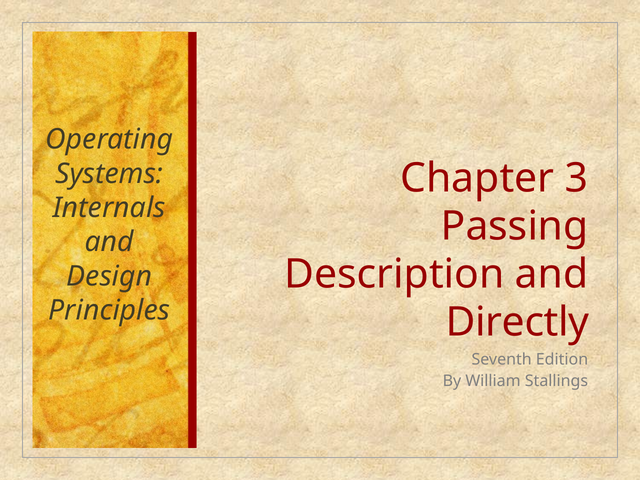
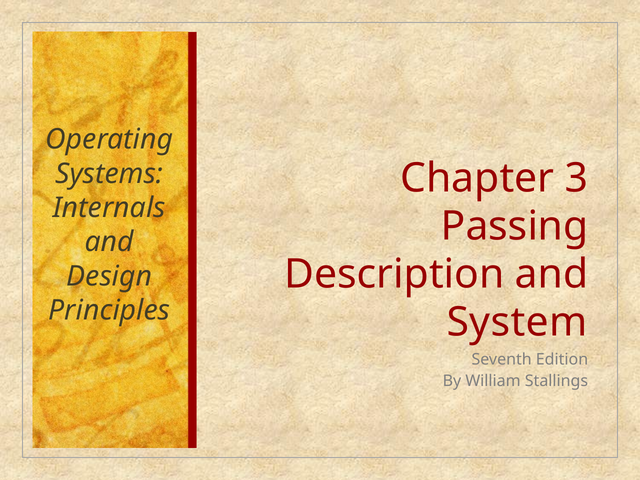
Directly: Directly -> System (517, 322)
